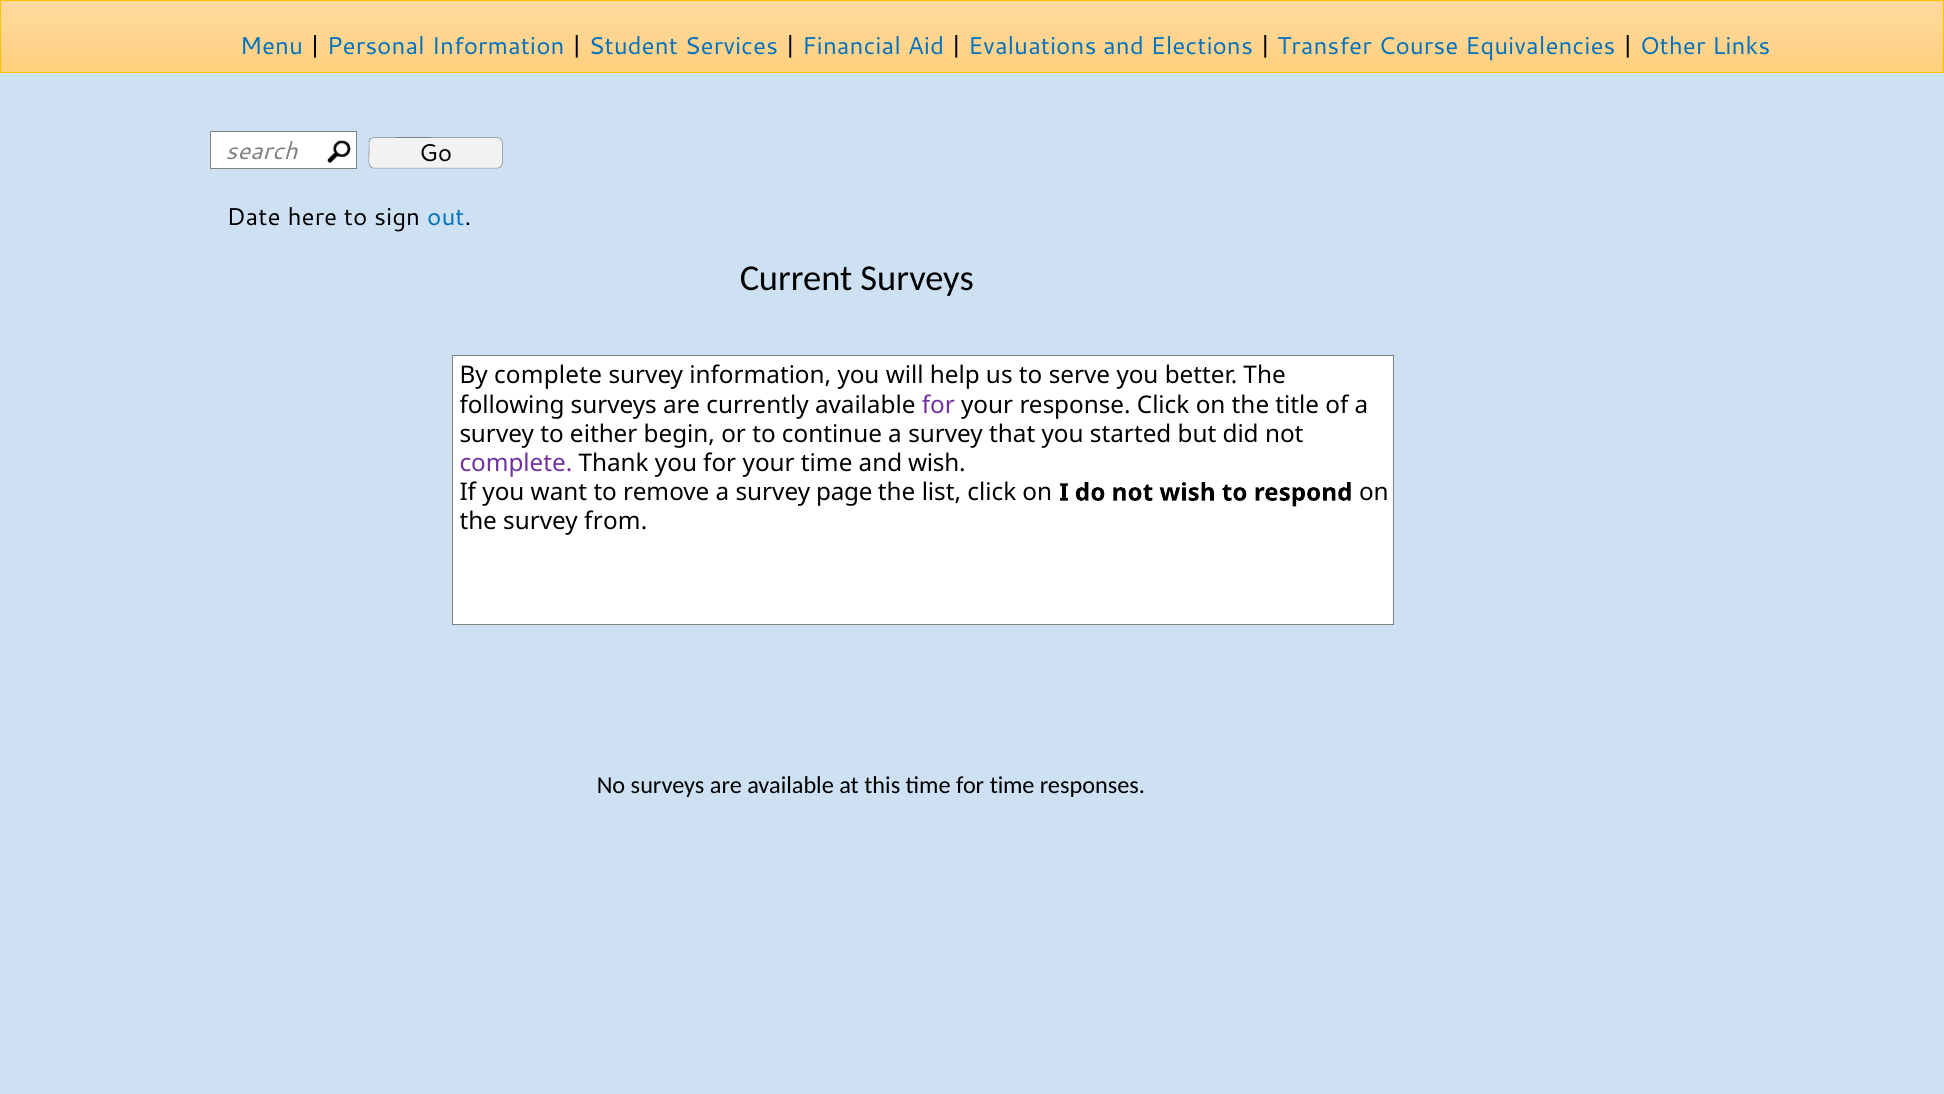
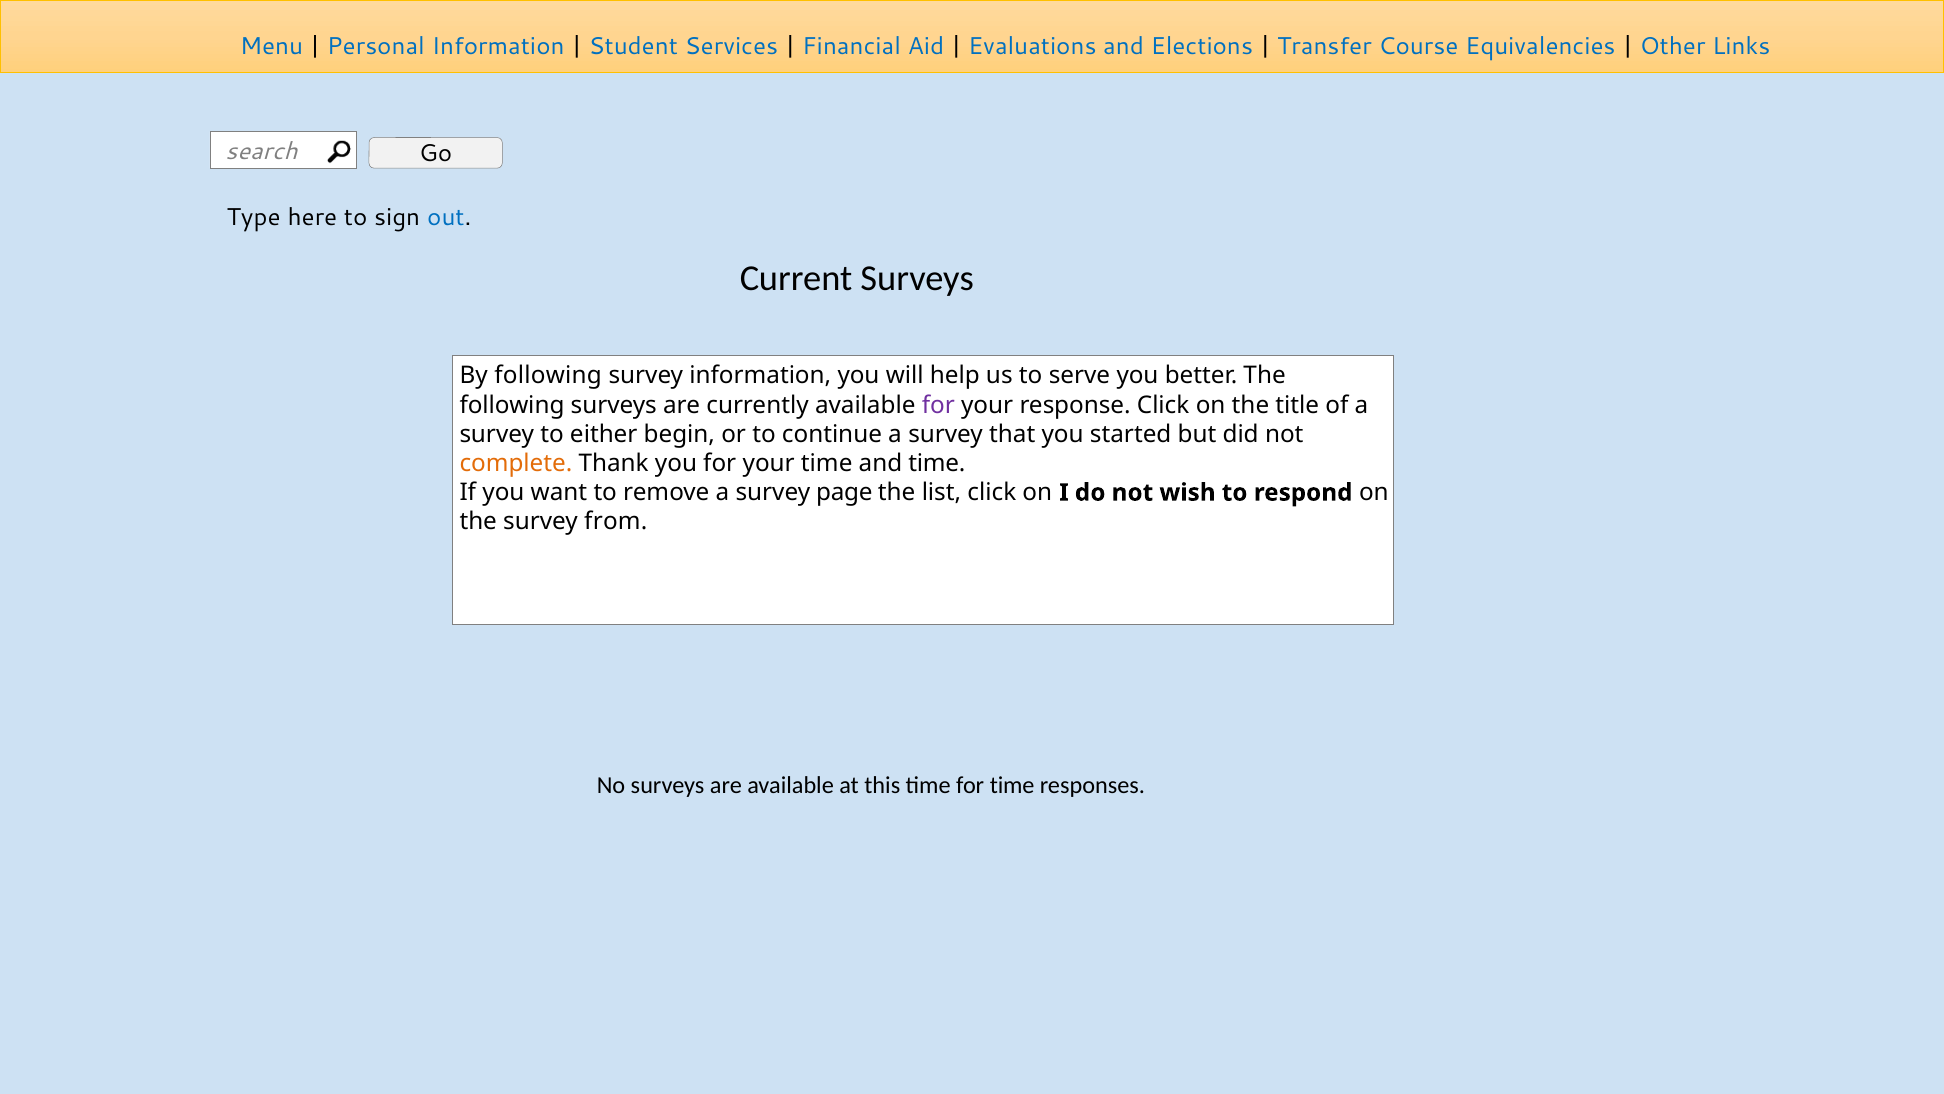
Date: Date -> Type (254, 218)
By complete: complete -> following (548, 376)
complete colour: purple -> orange (516, 463)
and wish: wish -> time (937, 463)
